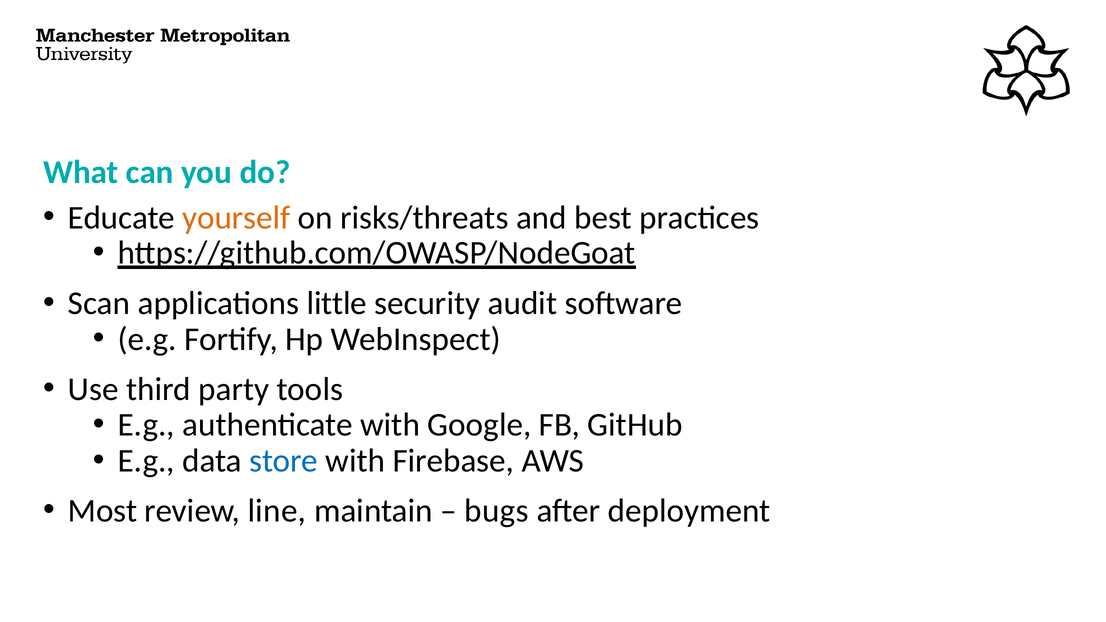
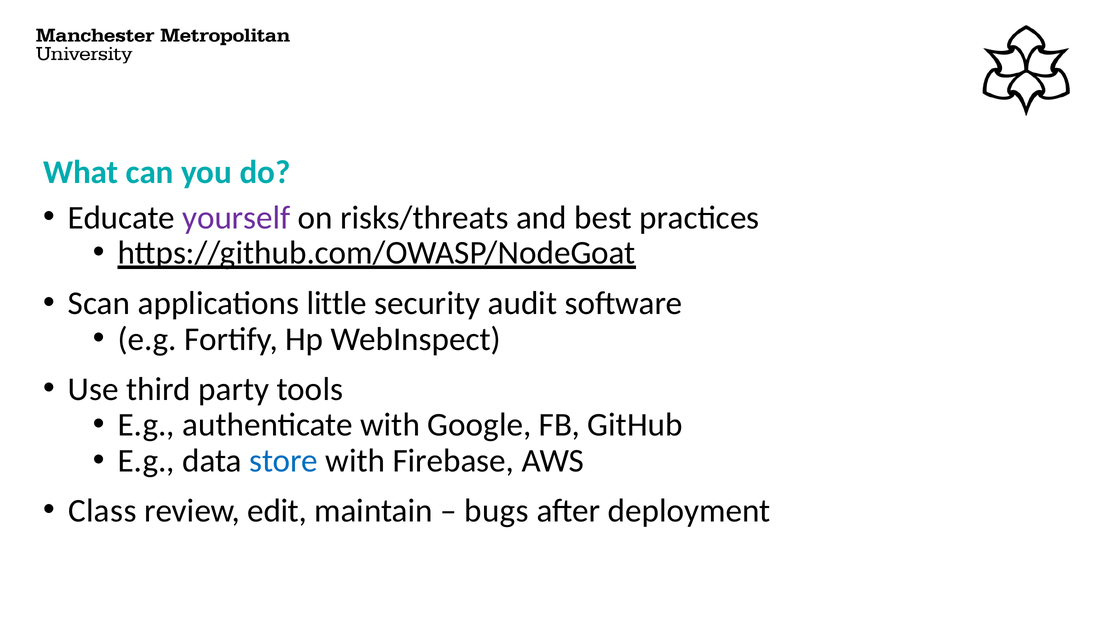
yourself colour: orange -> purple (236, 218)
Most: Most -> Class (102, 511)
line: line -> edit (277, 511)
